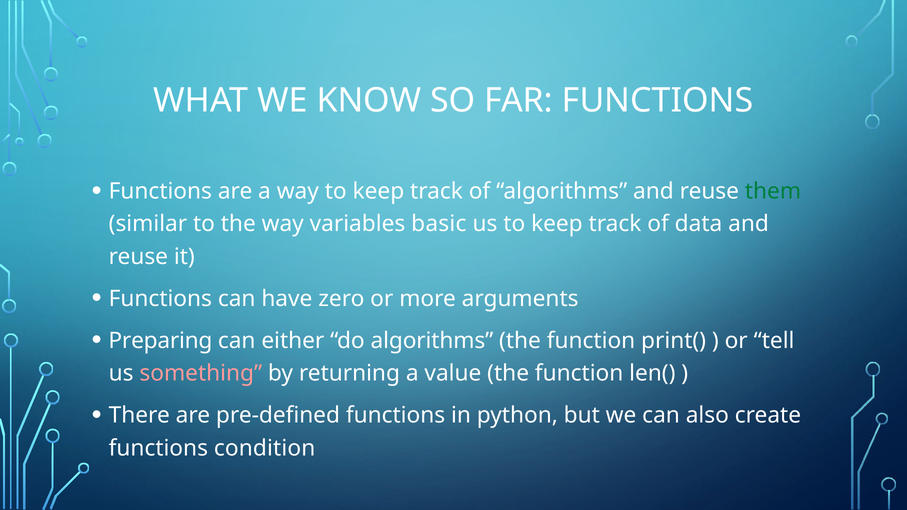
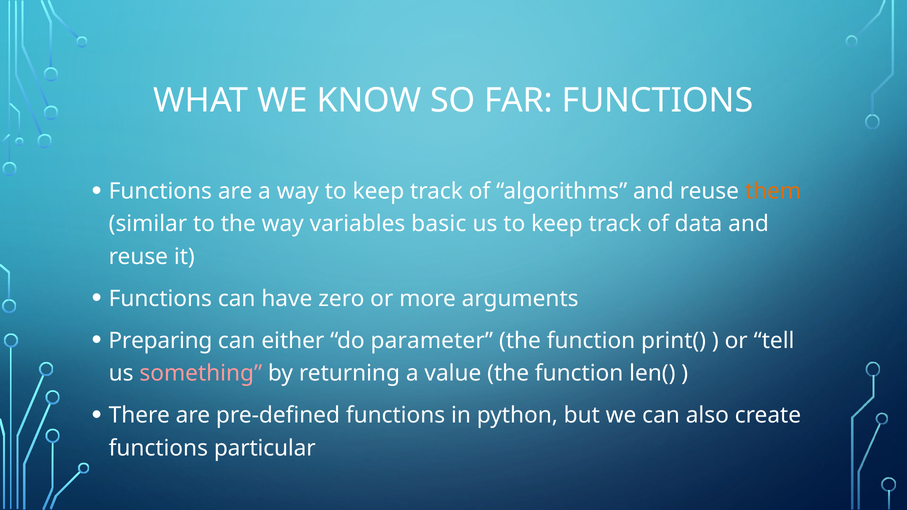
them colour: green -> orange (773, 191)
do algorithms: algorithms -> parameter (432, 341)
condition: condition -> particular (265, 448)
